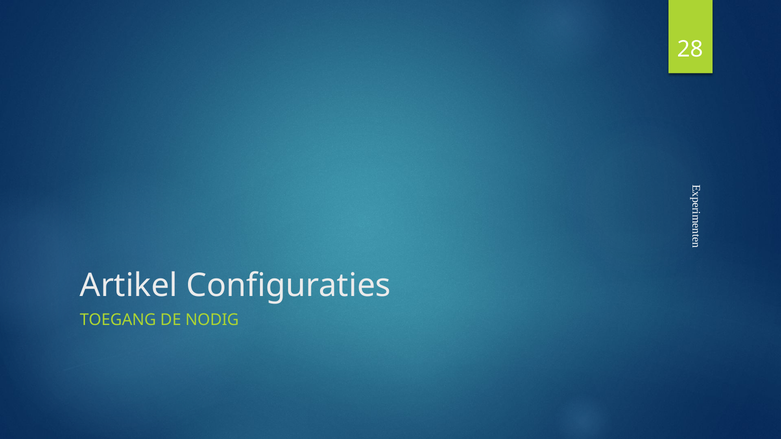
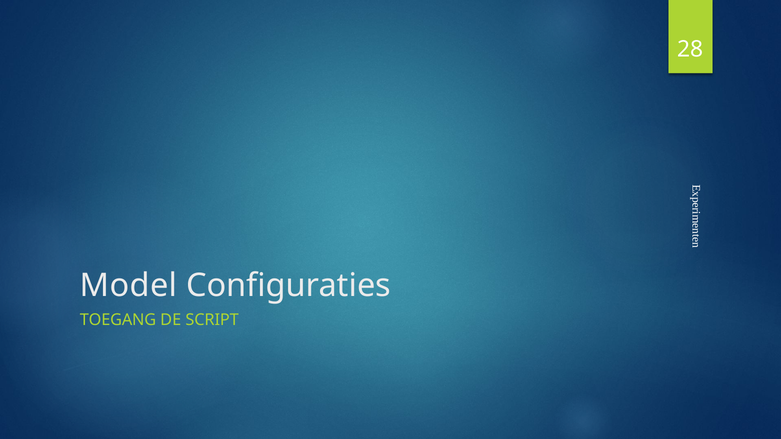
Artikel: Artikel -> Model (129, 286)
NODIG: NODIG -> SCRIPT (212, 320)
